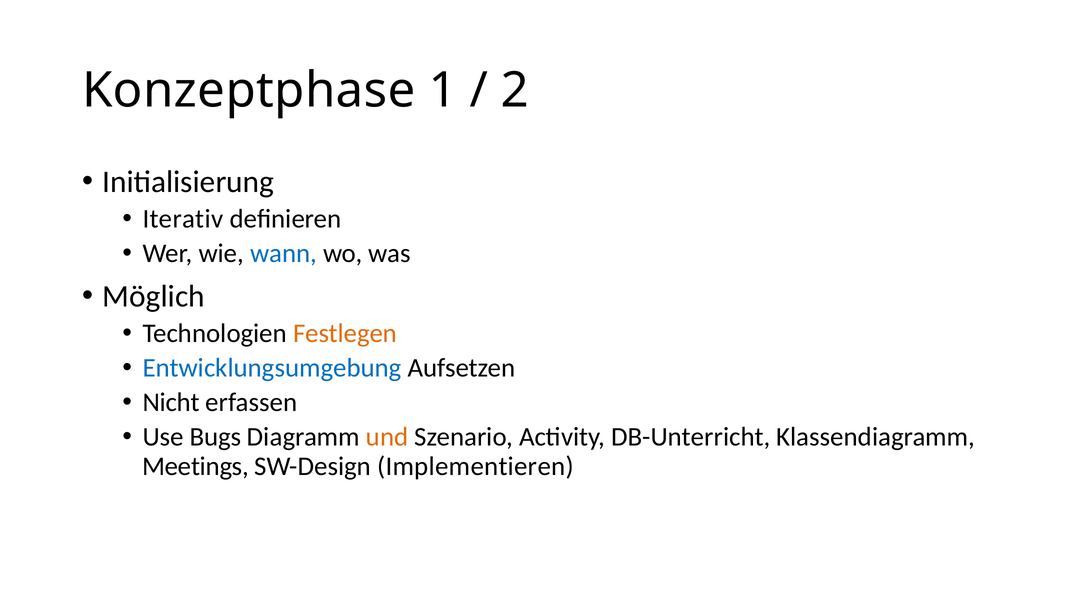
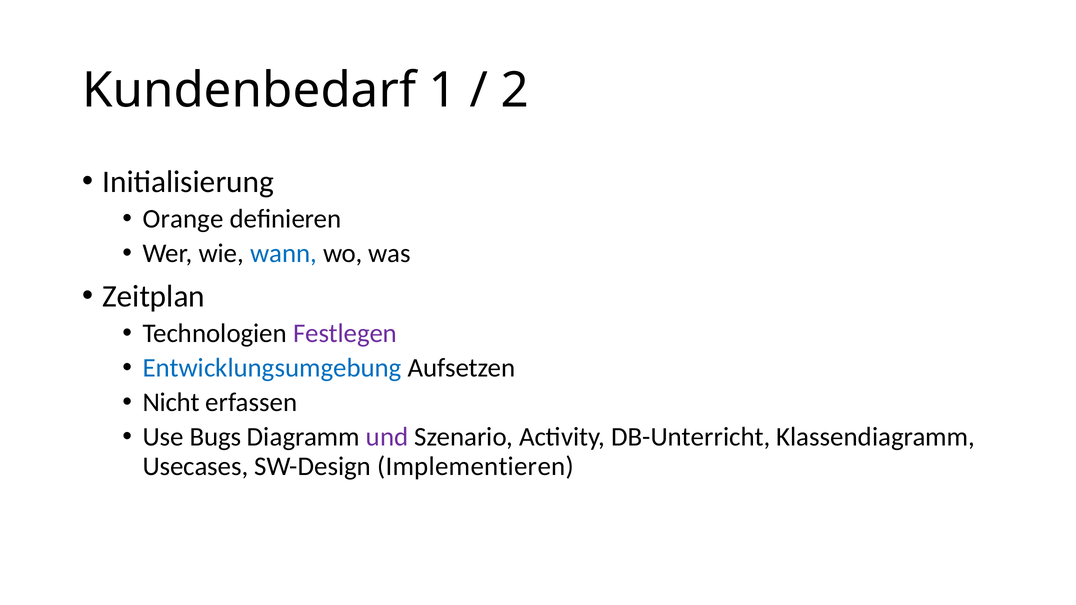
Konzeptphase: Konzeptphase -> Kundenbedarf (249, 90)
Iterativ: Iterativ -> Orange (183, 219)
Möglich: Möglich -> Zeitplan (154, 296)
Festlegen colour: orange -> purple (345, 333)
und colour: orange -> purple (387, 437)
Meetings: Meetings -> Usecases (195, 466)
